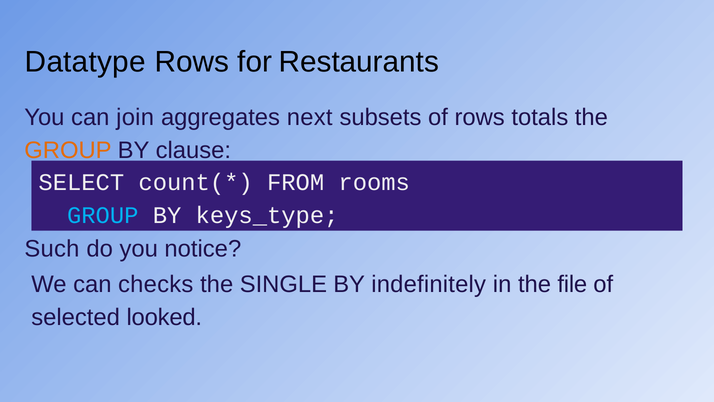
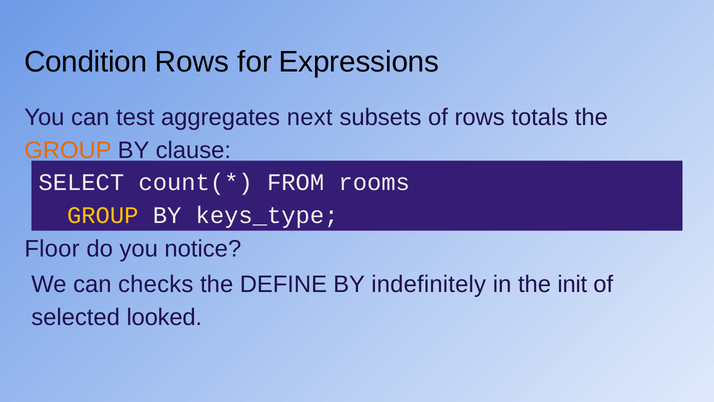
Datatype: Datatype -> Condition (86, 62)
Restaurants: Restaurants -> Expressions (359, 62)
join: join -> test (135, 117)
GROUP colour: light blue -> yellow (103, 215)
Such: Such -> Floor (52, 249)
SINGLE: SINGLE -> DEFINE (283, 284)
file: file -> init (572, 284)
